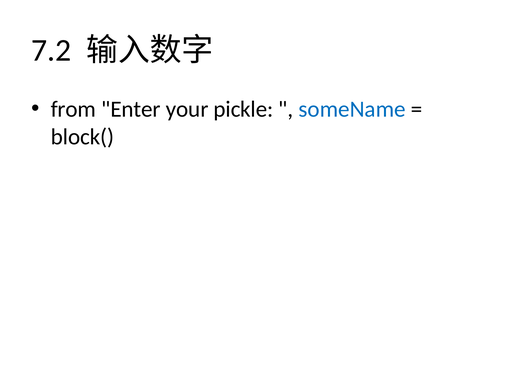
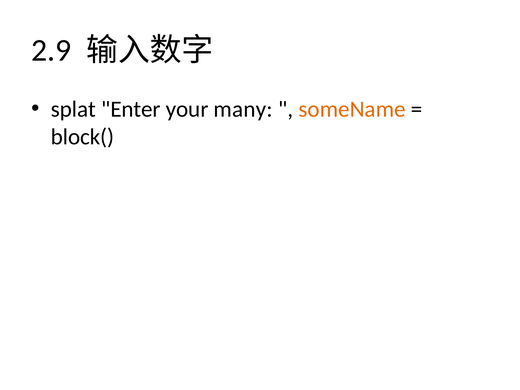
7.2: 7.2 -> 2.9 (51, 50)
from: from -> splat (73, 109)
pickle: pickle -> many (243, 109)
someName colour: blue -> orange (352, 109)
